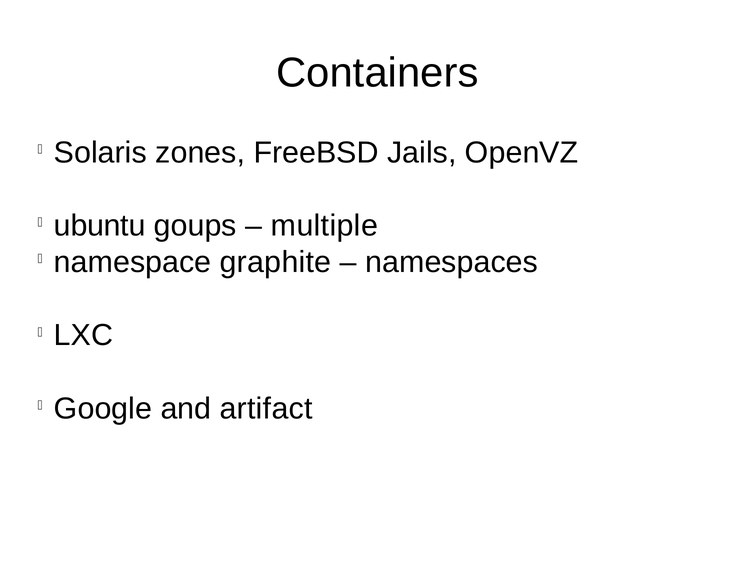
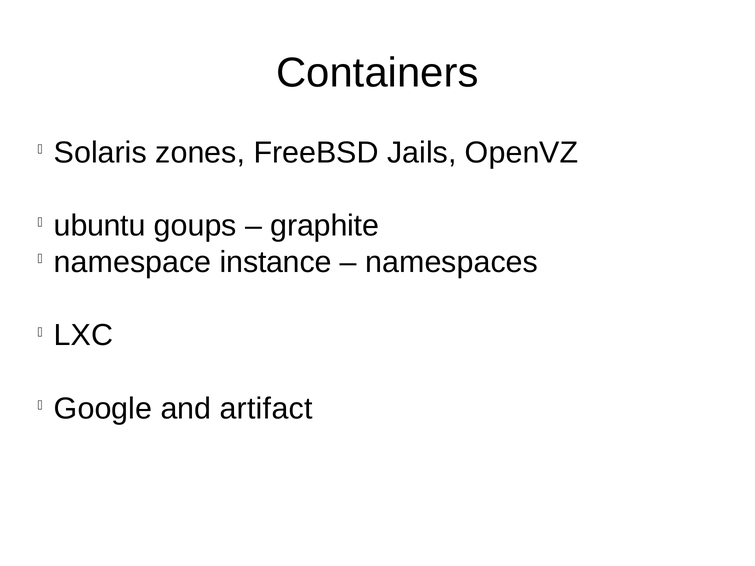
multiple: multiple -> graphite (325, 226)
graphite: graphite -> instance (276, 262)
